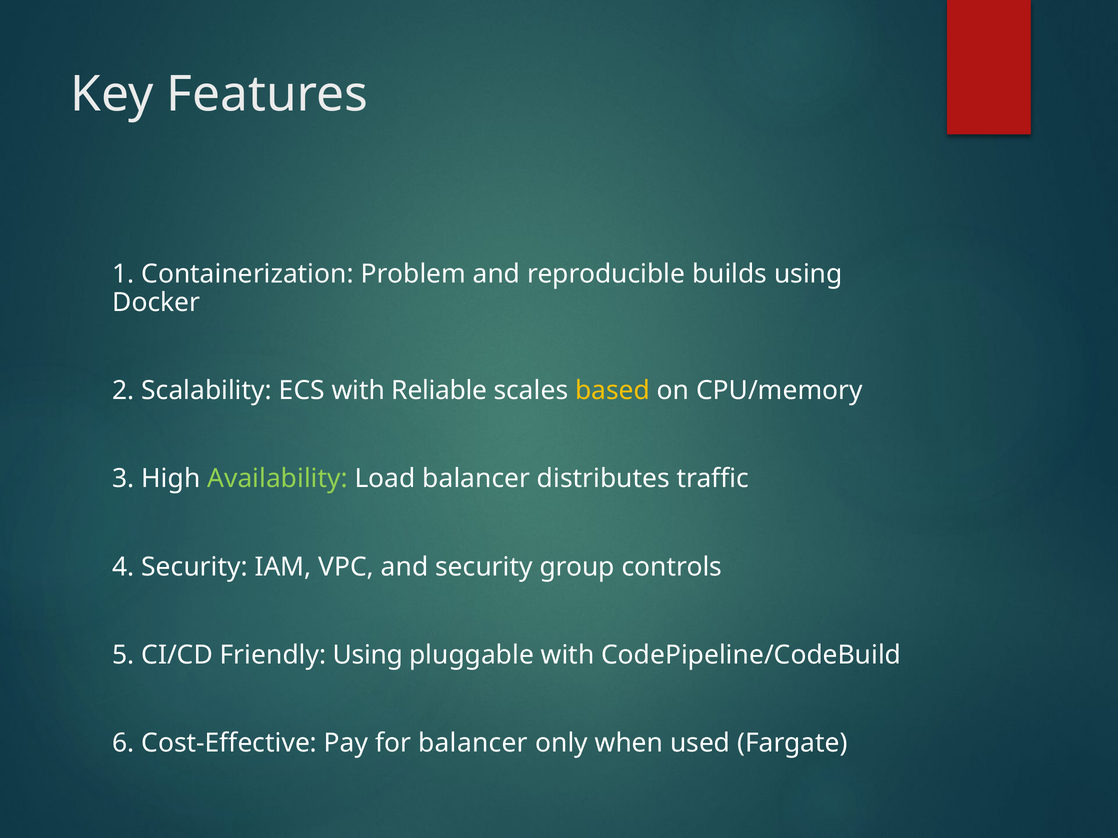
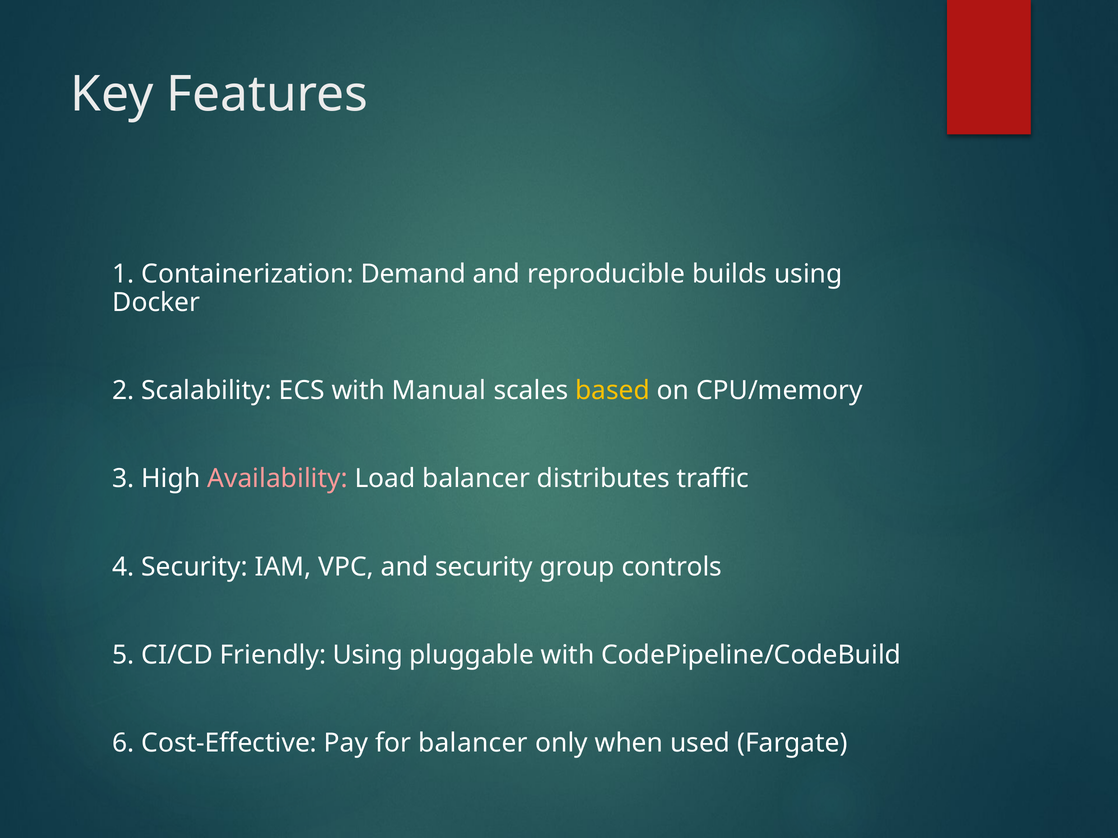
Problem: Problem -> Demand (413, 274)
Reliable: Reliable -> Manual (439, 391)
Availability colour: light green -> pink (278, 479)
